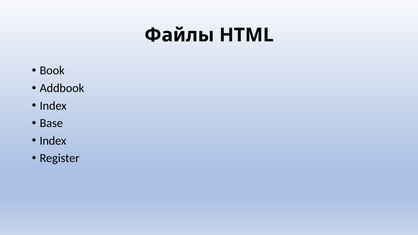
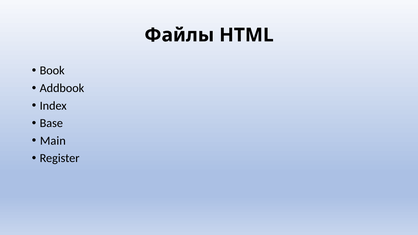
Index: Index -> Main (53, 141)
